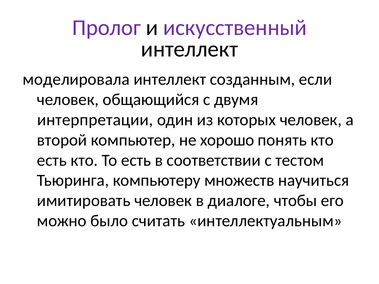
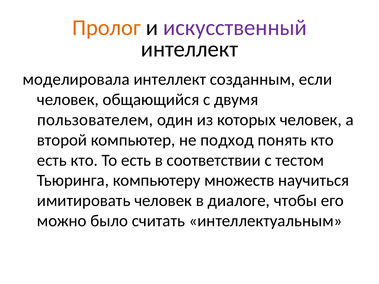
Пролог colour: purple -> orange (106, 28)
интерпретации: интерпретации -> пользователем (95, 120)
хорошо: хорошо -> подход (227, 140)
